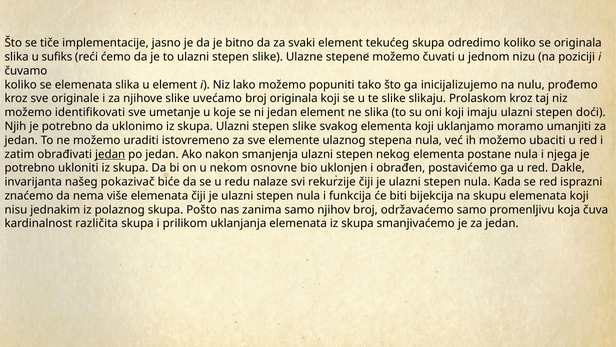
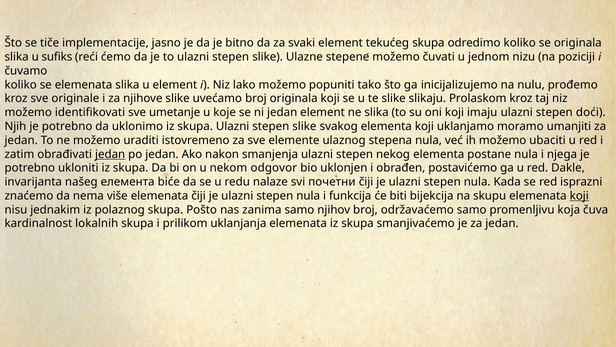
osnovne: osnovne -> odgovor (274, 168)
pokazivač: pokazivač -> елемента (128, 182)
rekurzije: rekurzije -> почетни (332, 182)
koji underline: none -> present (579, 196)
različita: različita -> lokalnih (97, 223)
